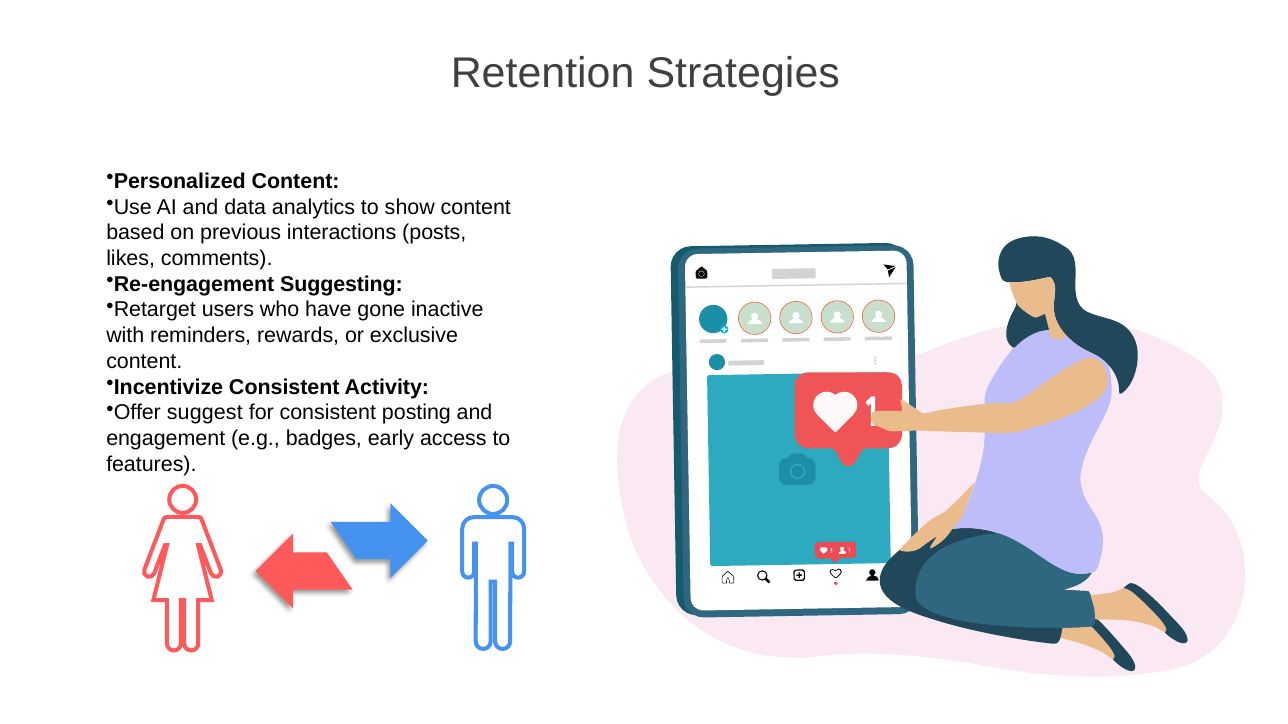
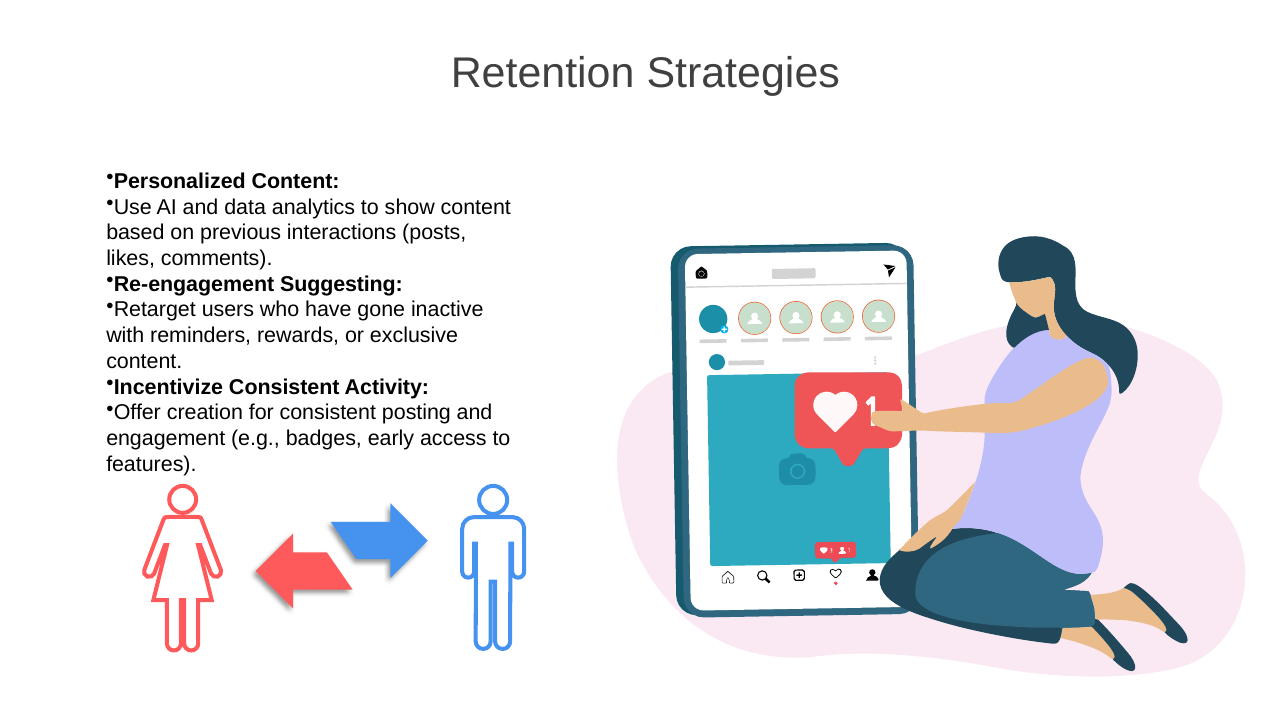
suggest: suggest -> creation (205, 413)
